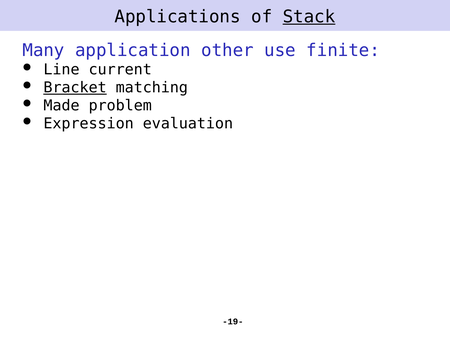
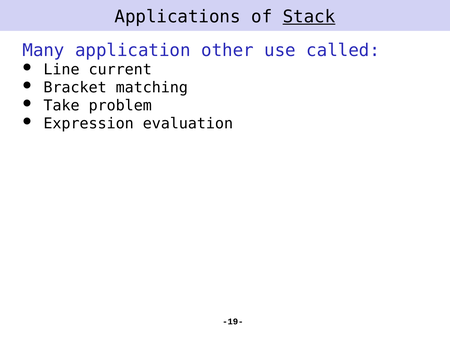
finite: finite -> called (343, 50)
Bracket underline: present -> none (75, 88)
Made: Made -> Take (62, 106)
